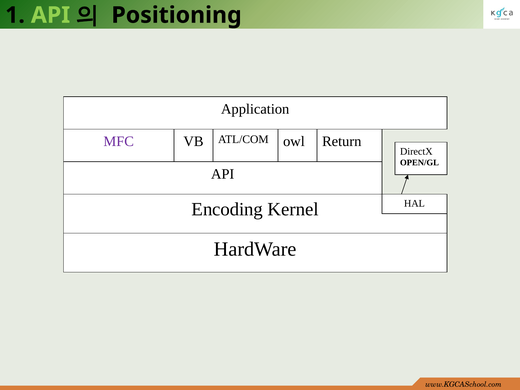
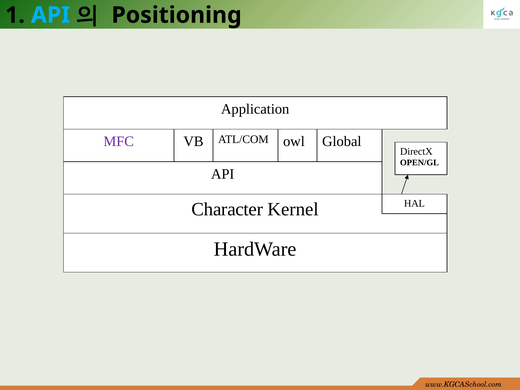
API colour: light green -> light blue (51, 15)
Return: Return -> Global (342, 141)
Encoding: Encoding -> Character (227, 209)
